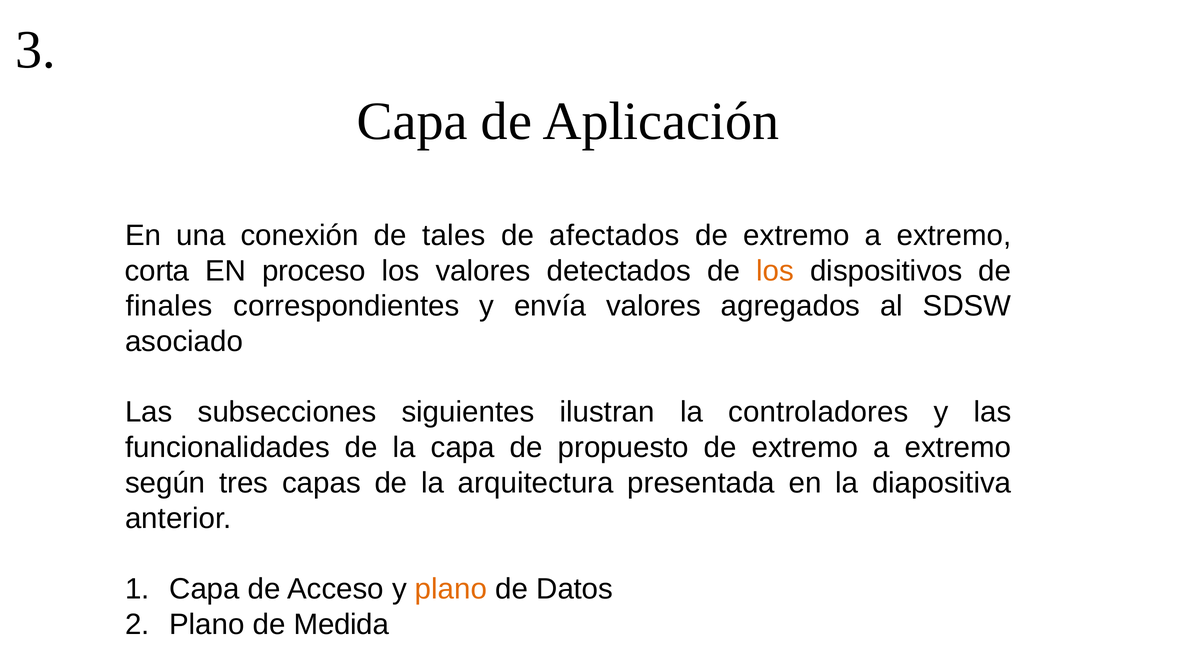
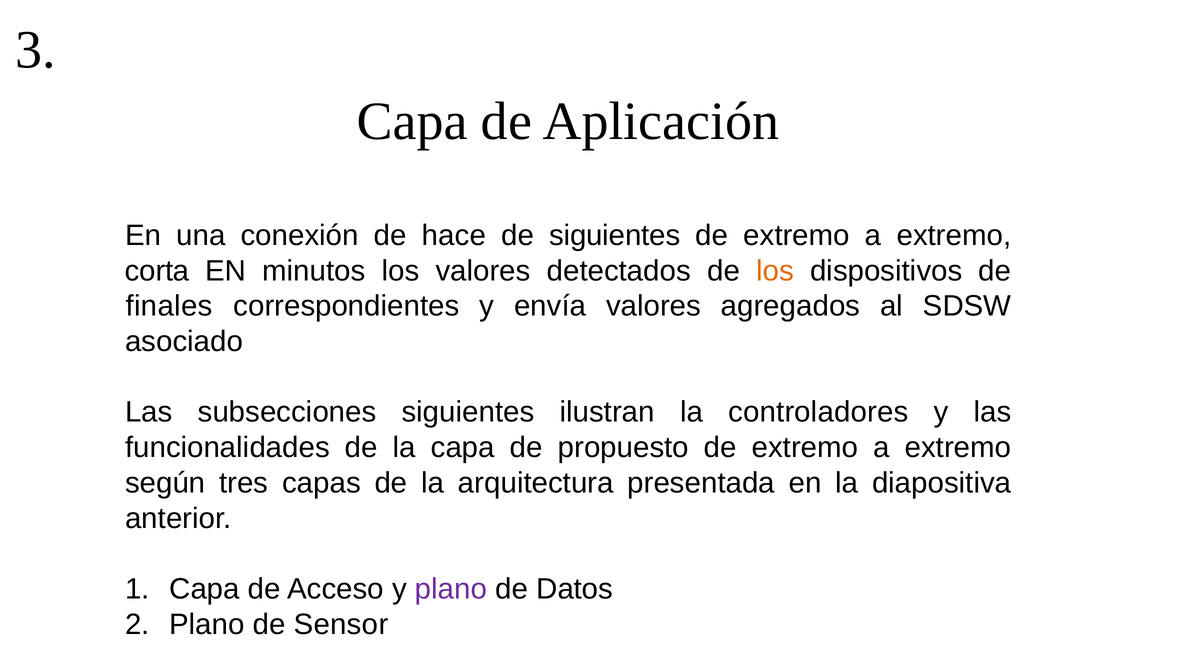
tales: tales -> hace (454, 236)
de afectados: afectados -> siguientes (615, 236)
proceso: proceso -> minutos (314, 271)
plano colour: orange -> purple (451, 589)
Medida: Medida -> Sensor (341, 625)
